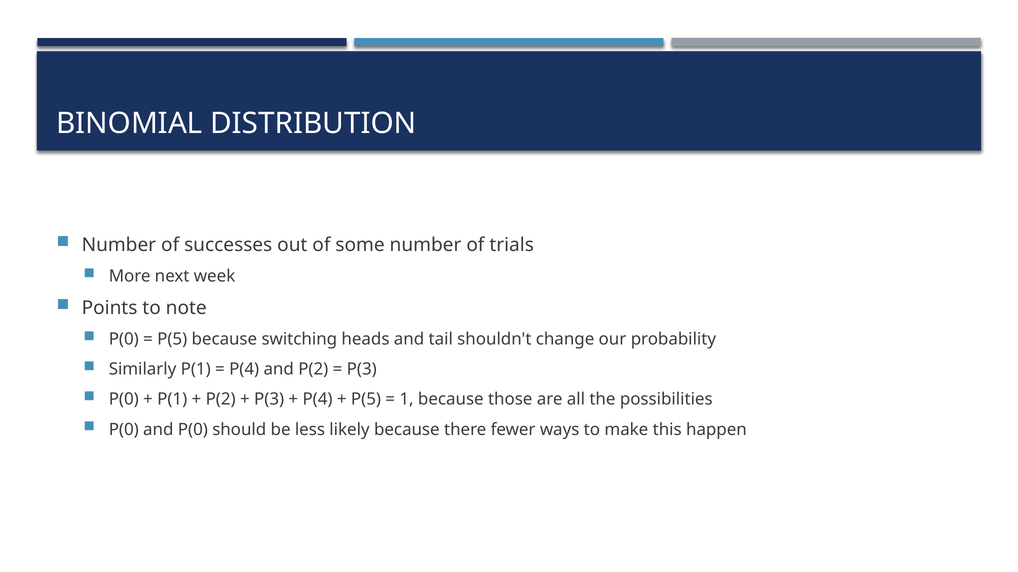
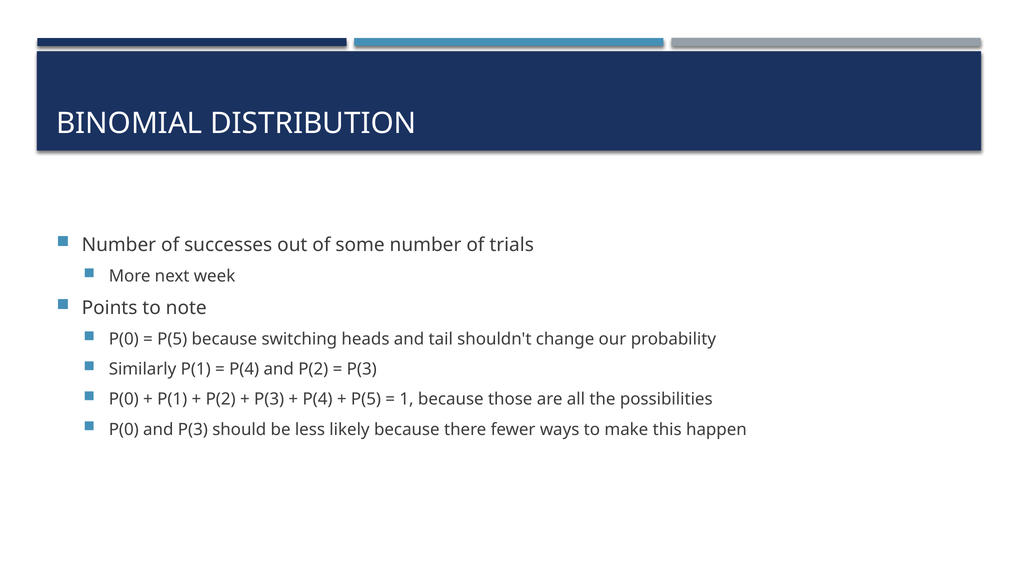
and P(0: P(0 -> P(3 (193, 430)
